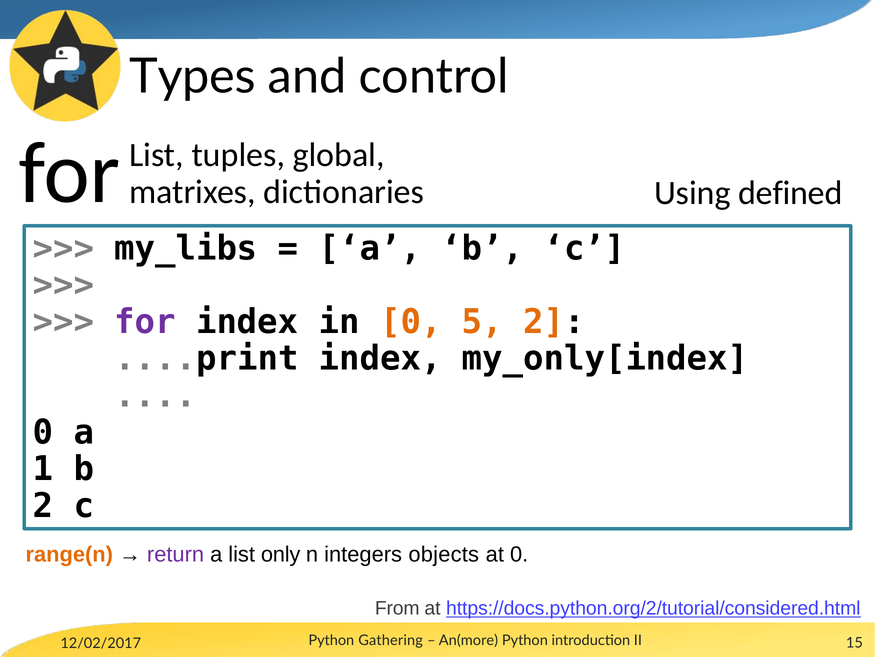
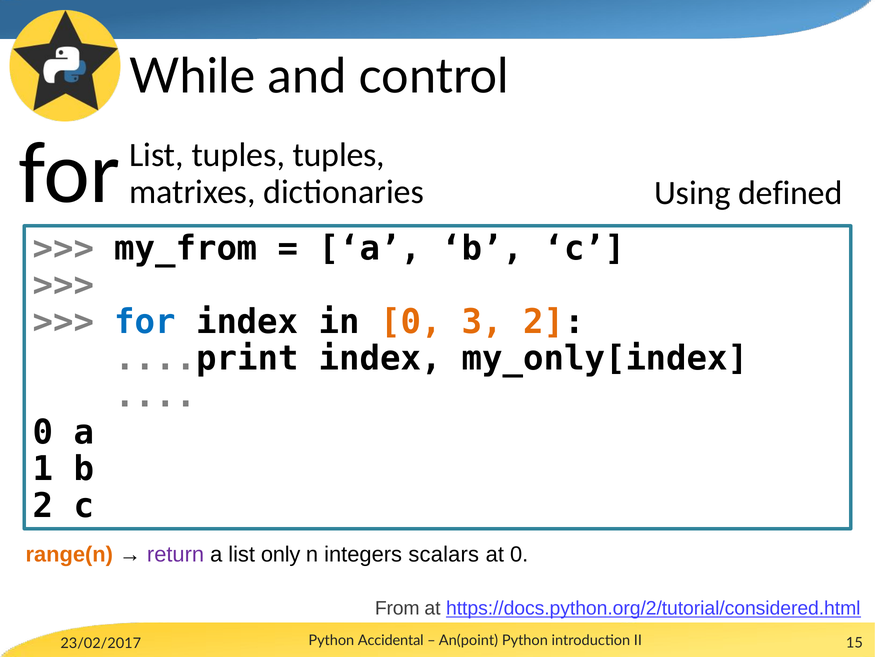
Types: Types -> While (192, 77)
tuples global: global -> tuples (339, 155)
my_libs: my_libs -> my_from (186, 248)
for colour: purple -> blue (145, 322)
5: 5 -> 3 (482, 322)
objects: objects -> scalars (444, 554)
12/02/2017: 12/02/2017 -> 23/02/2017 (101, 643)
Gathering: Gathering -> Accidental (391, 640)
An(more: An(more -> An(point (468, 640)
